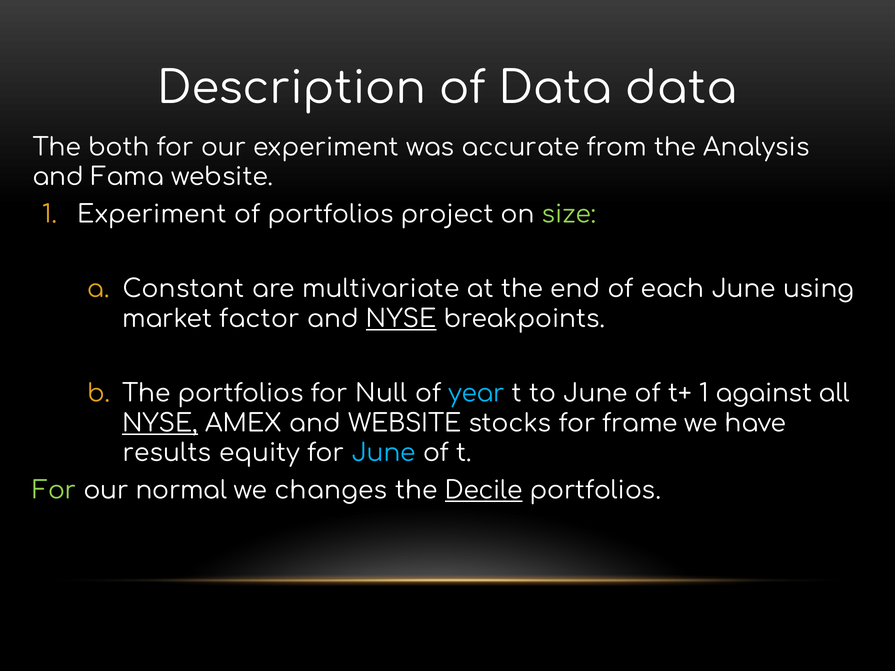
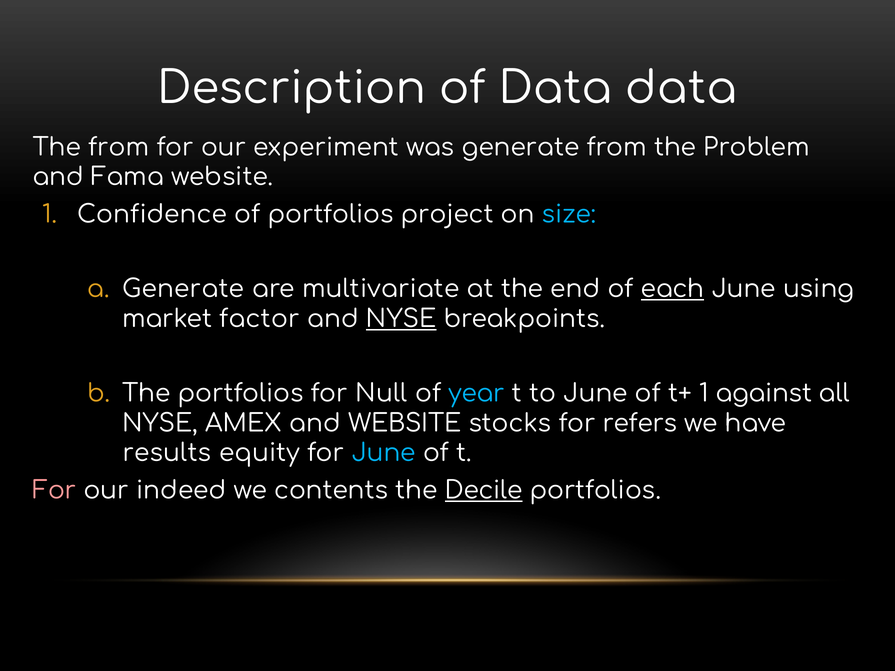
The both: both -> from (119, 147)
was accurate: accurate -> generate (521, 147)
Analysis: Analysis -> Problem (757, 147)
1 Experiment: Experiment -> Confidence (152, 215)
size colour: light green -> light blue (569, 215)
Constant: Constant -> Generate (183, 289)
each underline: none -> present (673, 289)
NYSE underline: present -> none (160, 424)
frame: frame -> refers (640, 424)
For colour: light green -> pink (54, 491)
normal: normal -> indeed (181, 491)
changes: changes -> contents (331, 491)
